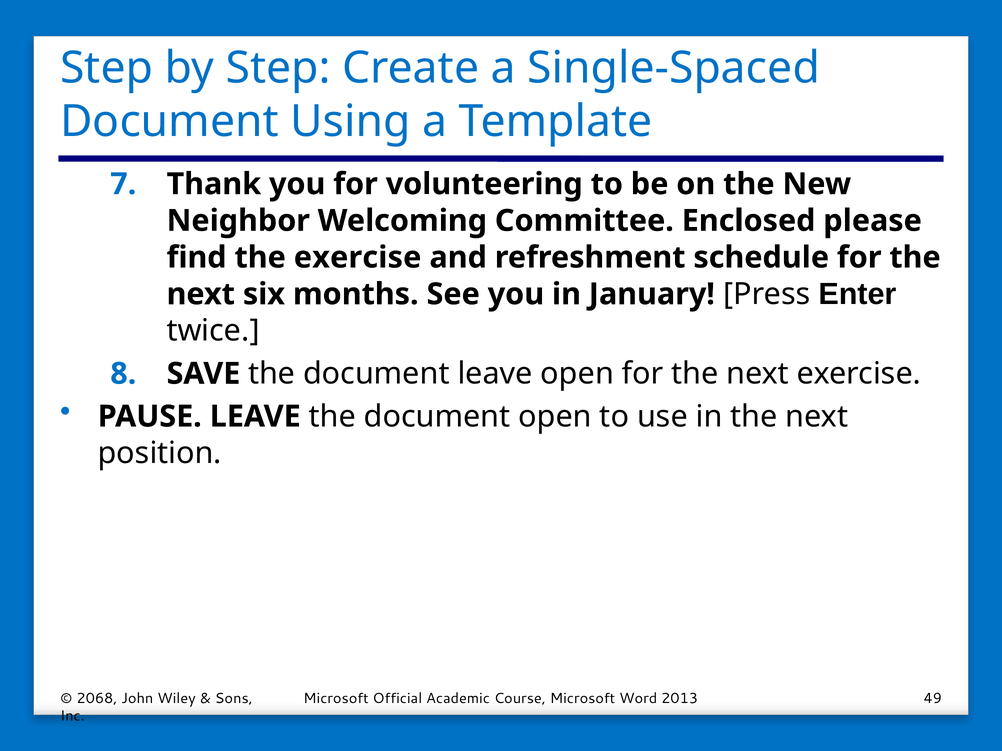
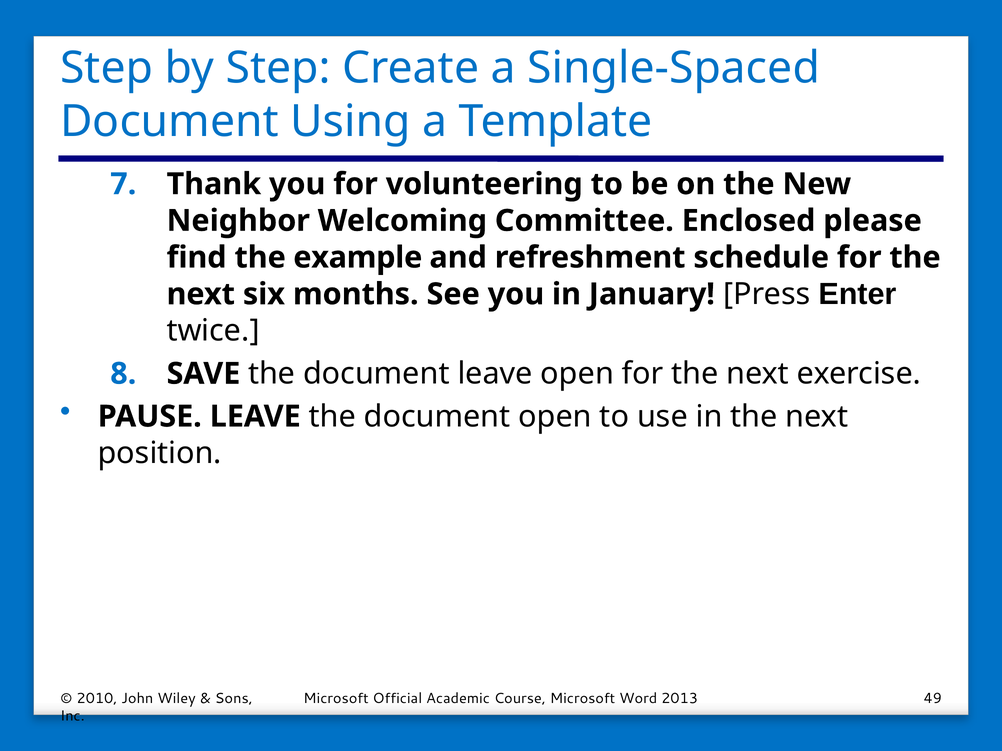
the exercise: exercise -> example (358, 258)
2068: 2068 -> 2010 (97, 699)
